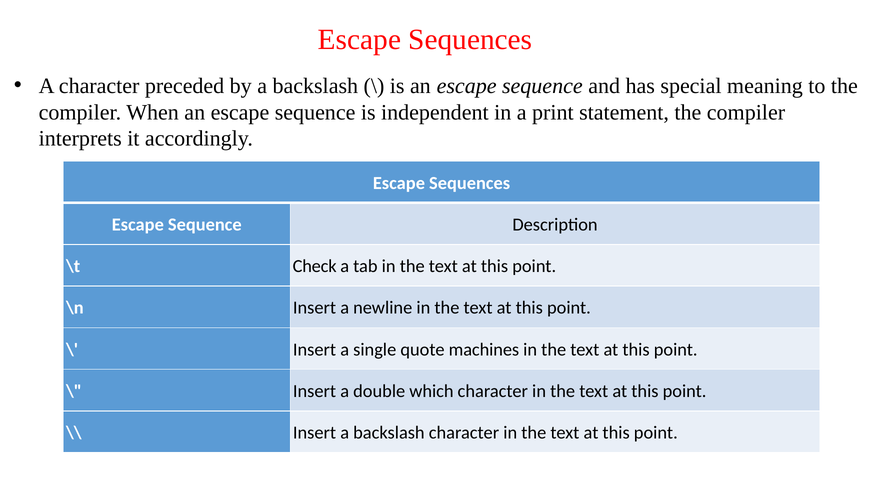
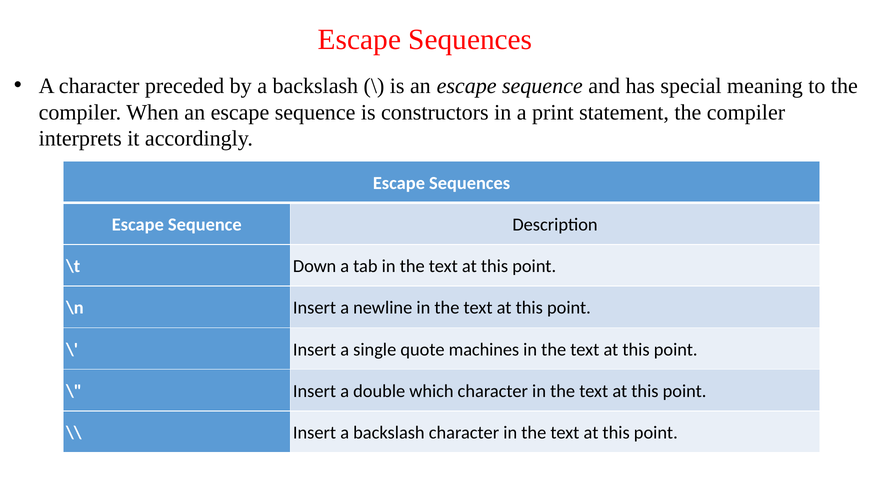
independent: independent -> constructors (435, 112)
Check: Check -> Down (315, 267)
